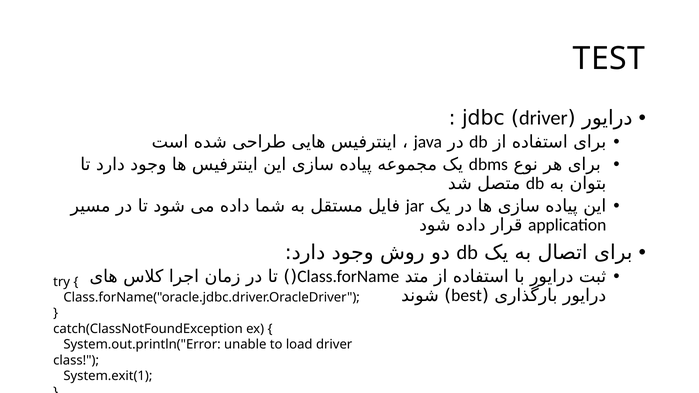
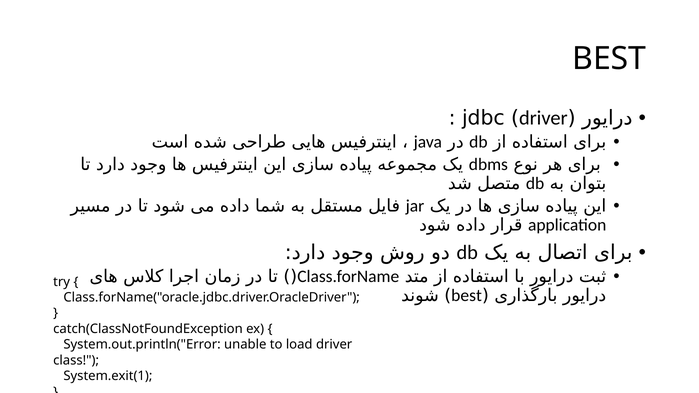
TEST: TEST -> BEST (609, 59)
